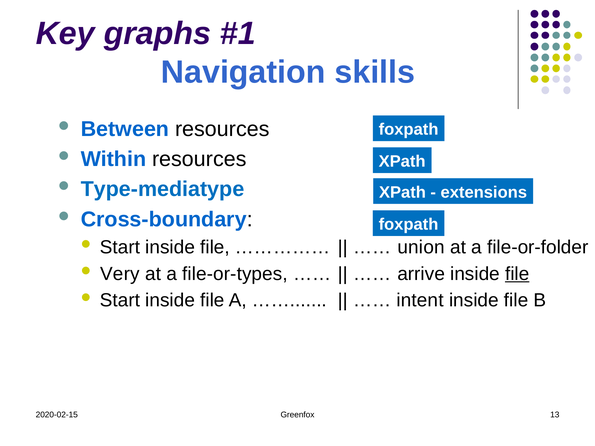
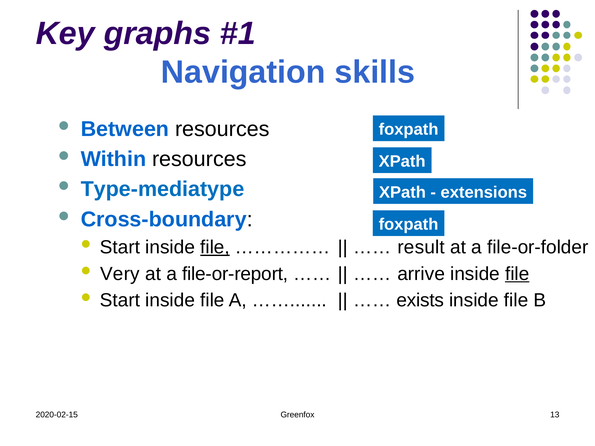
file underline: none -> present (215, 247)
union: union -> result (421, 247)
file-or-types: file-or-types -> file-or-report (235, 274)
intent: intent -> exists (420, 300)
